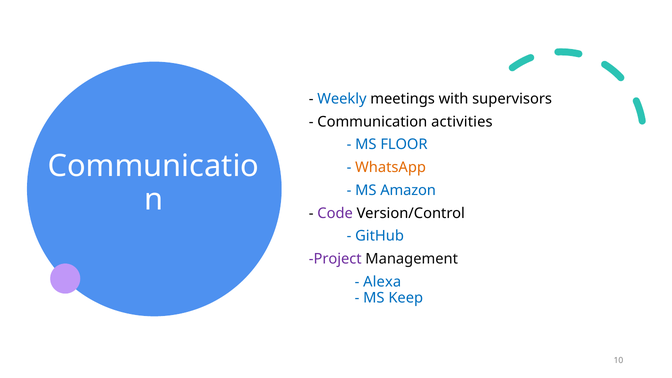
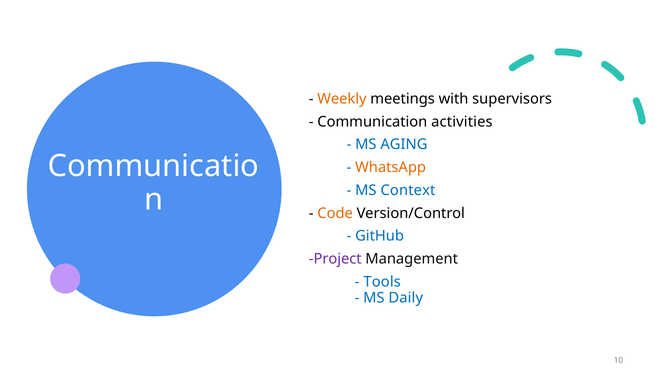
Weekly colour: blue -> orange (342, 99)
FLOOR: FLOOR -> AGING (404, 145)
Amazon: Amazon -> Context (408, 190)
Code colour: purple -> orange (335, 213)
Alexa: Alexa -> Tools (382, 282)
Keep: Keep -> Daily (406, 298)
